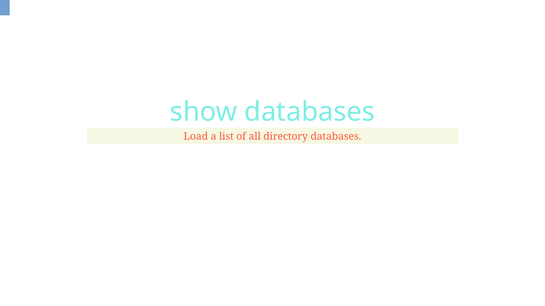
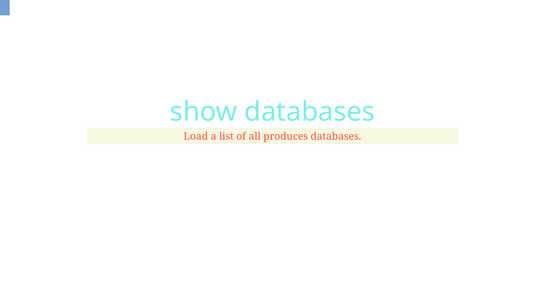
directory: directory -> produces (286, 137)
